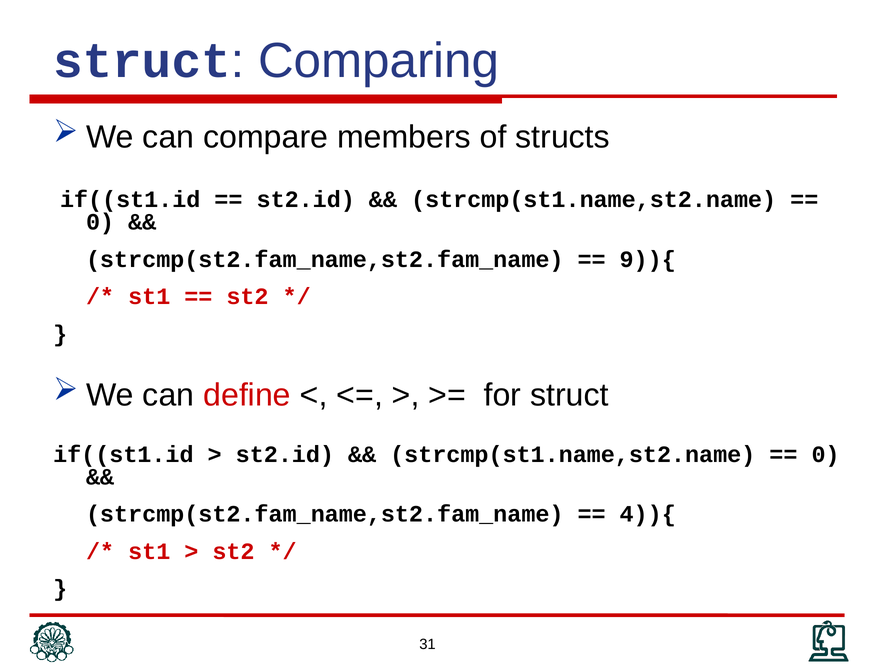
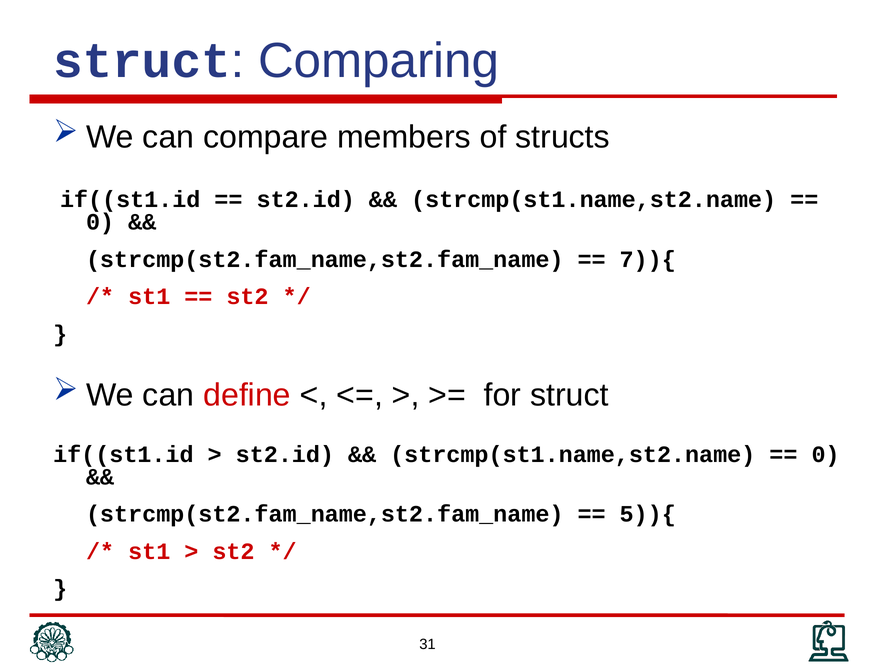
9)){: 9)){ -> 7)){ (648, 259)
4)){: 4)){ -> 5)){ (648, 514)
